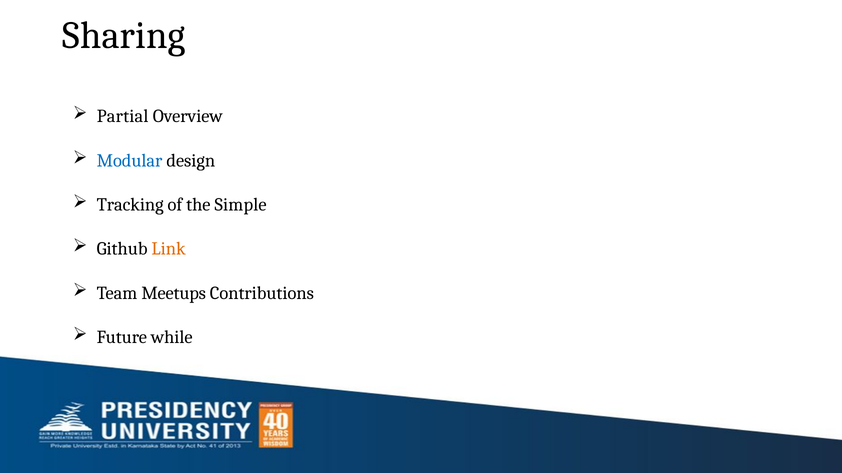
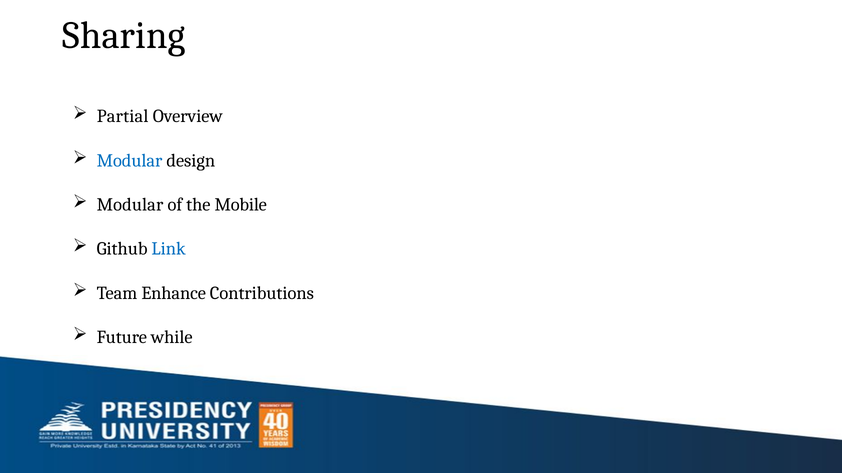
Tracking: Tracking -> Modular (130, 205)
Simple: Simple -> Mobile (241, 205)
Link colour: orange -> blue (169, 249)
Meetups: Meetups -> Enhance (174, 293)
